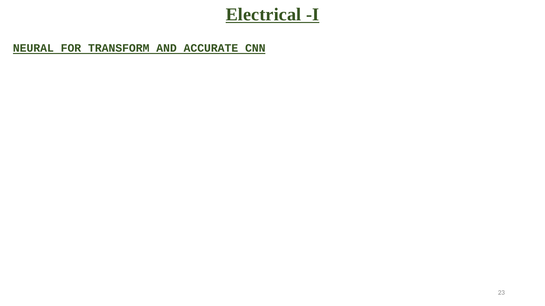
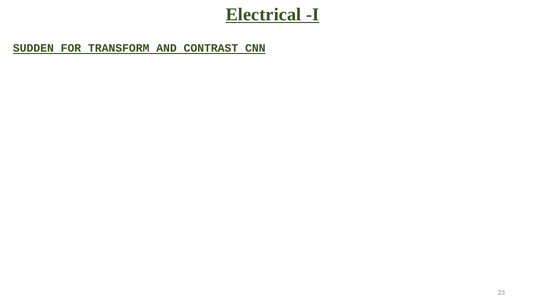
NEURAL: NEURAL -> SUDDEN (33, 48)
ACCURATE: ACCURATE -> CONTRAST (211, 48)
